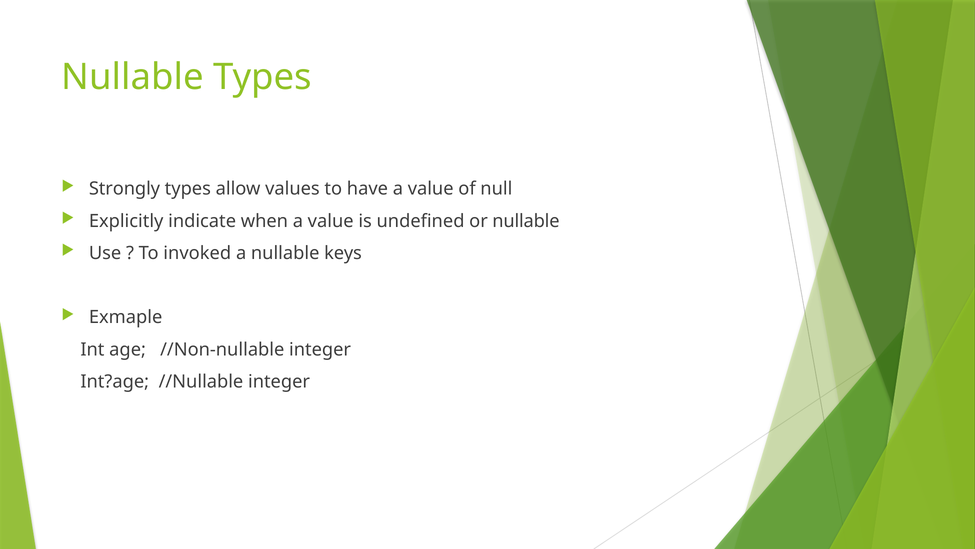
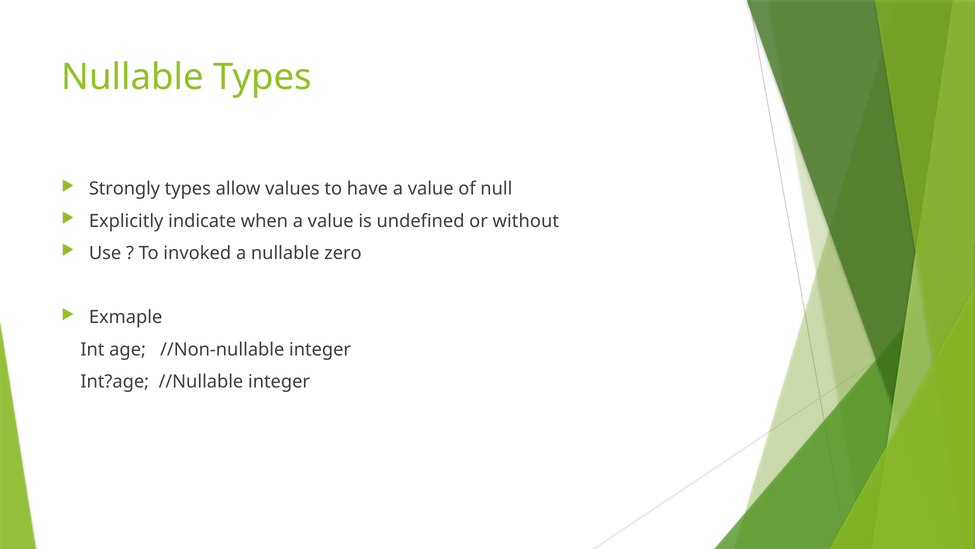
or nullable: nullable -> without (526, 221)
keys: keys -> zero (343, 253)
